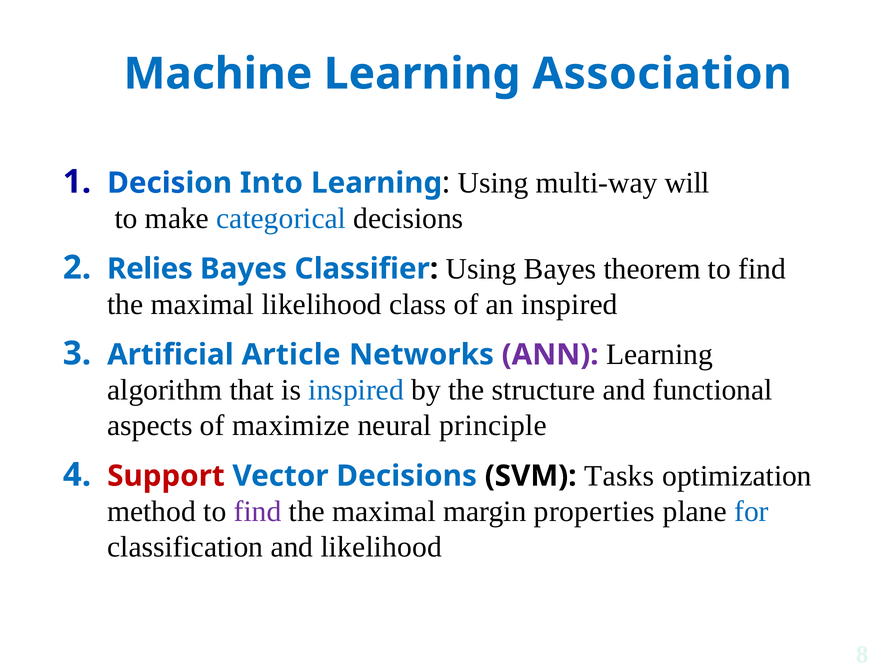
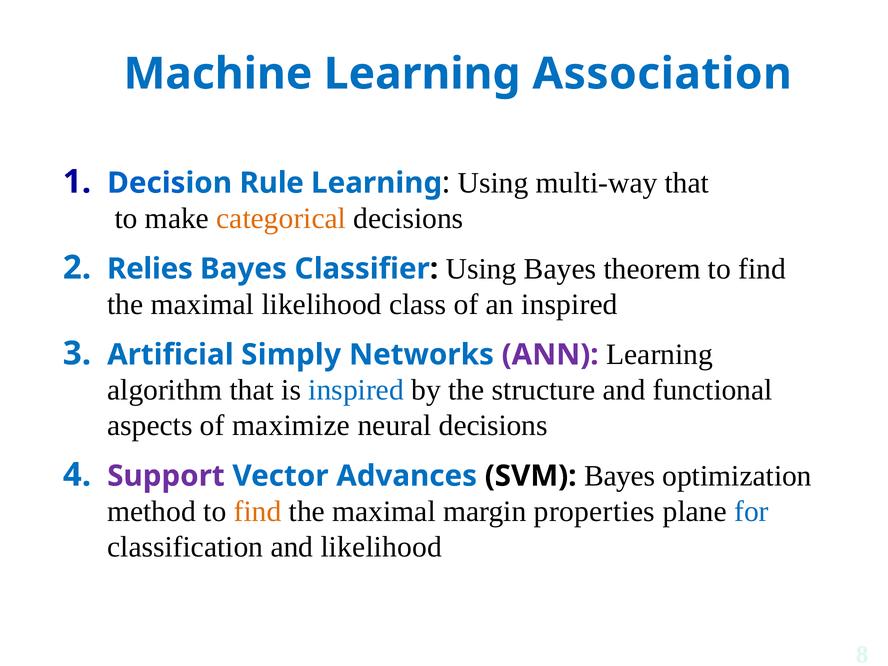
Into: Into -> Rule (272, 183)
multi-way will: will -> that (687, 183)
categorical colour: blue -> orange (281, 218)
Article: Article -> Simply (291, 355)
neural principle: principle -> decisions (493, 426)
Support colour: red -> purple (166, 476)
Vector Decisions: Decisions -> Advances (407, 476)
SVM Tasks: Tasks -> Bayes (620, 476)
find colour: purple -> orange (258, 511)
